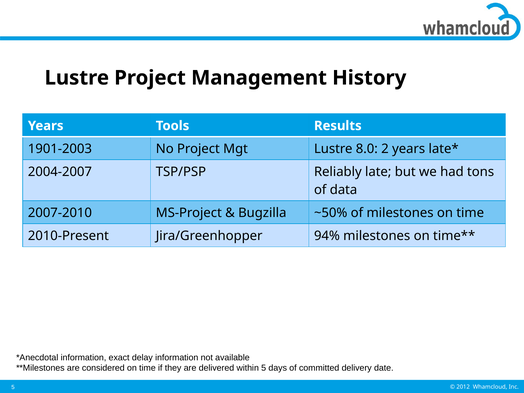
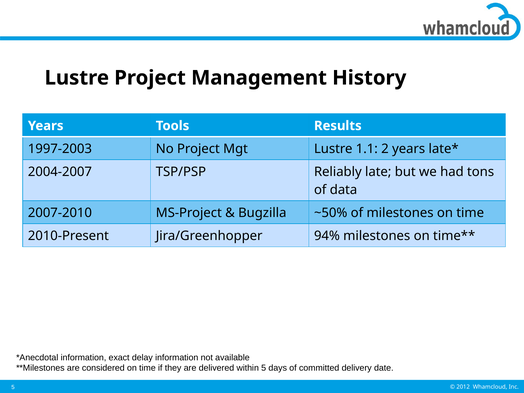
1901-2003: 1901-2003 -> 1997-2003 (60, 149)
8.0: 8.0 -> 1.1 (367, 149)
